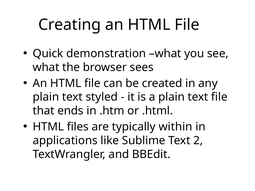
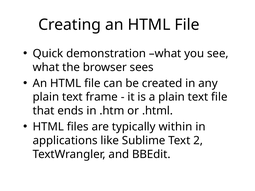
styled: styled -> frame (102, 97)
